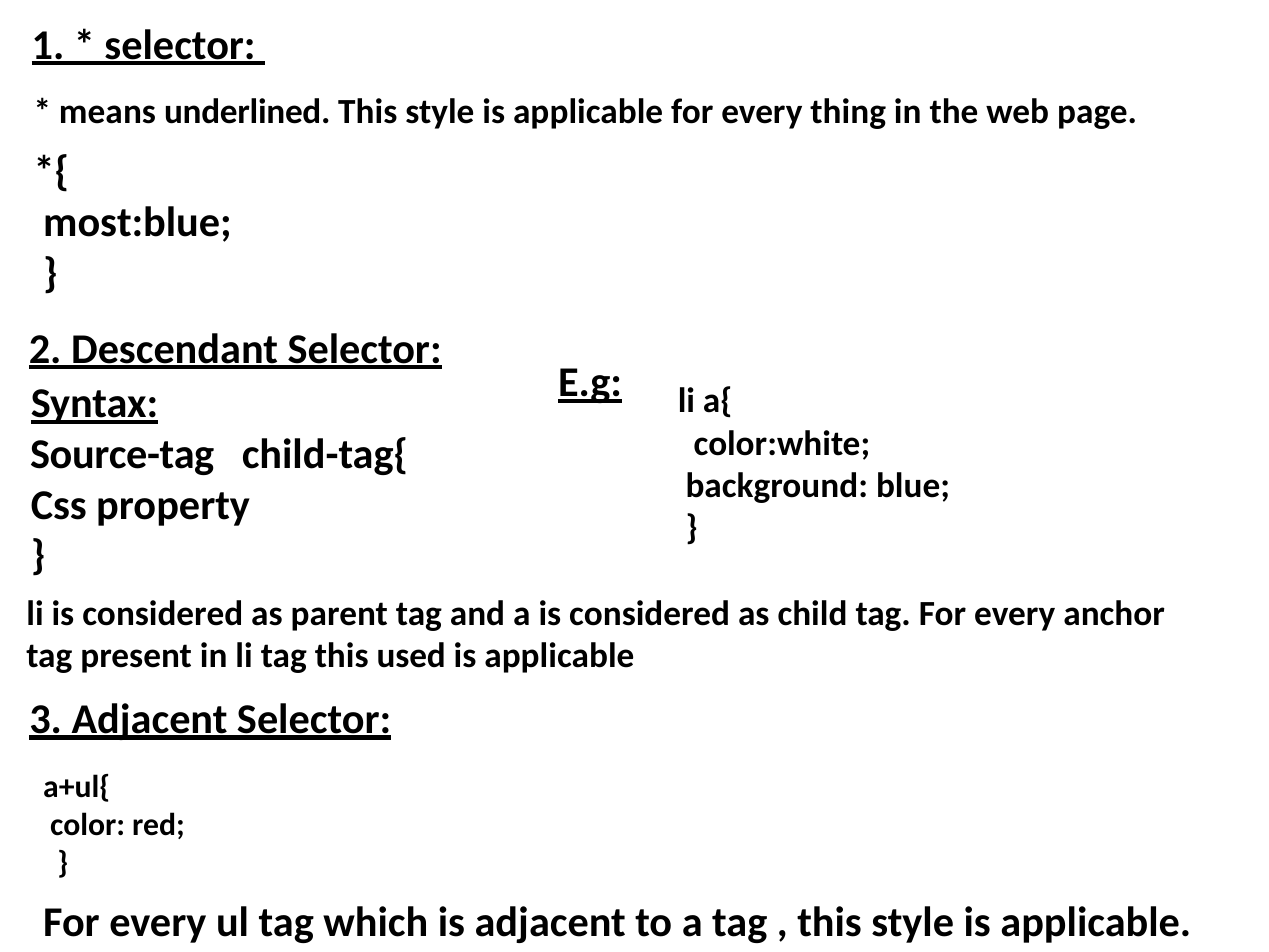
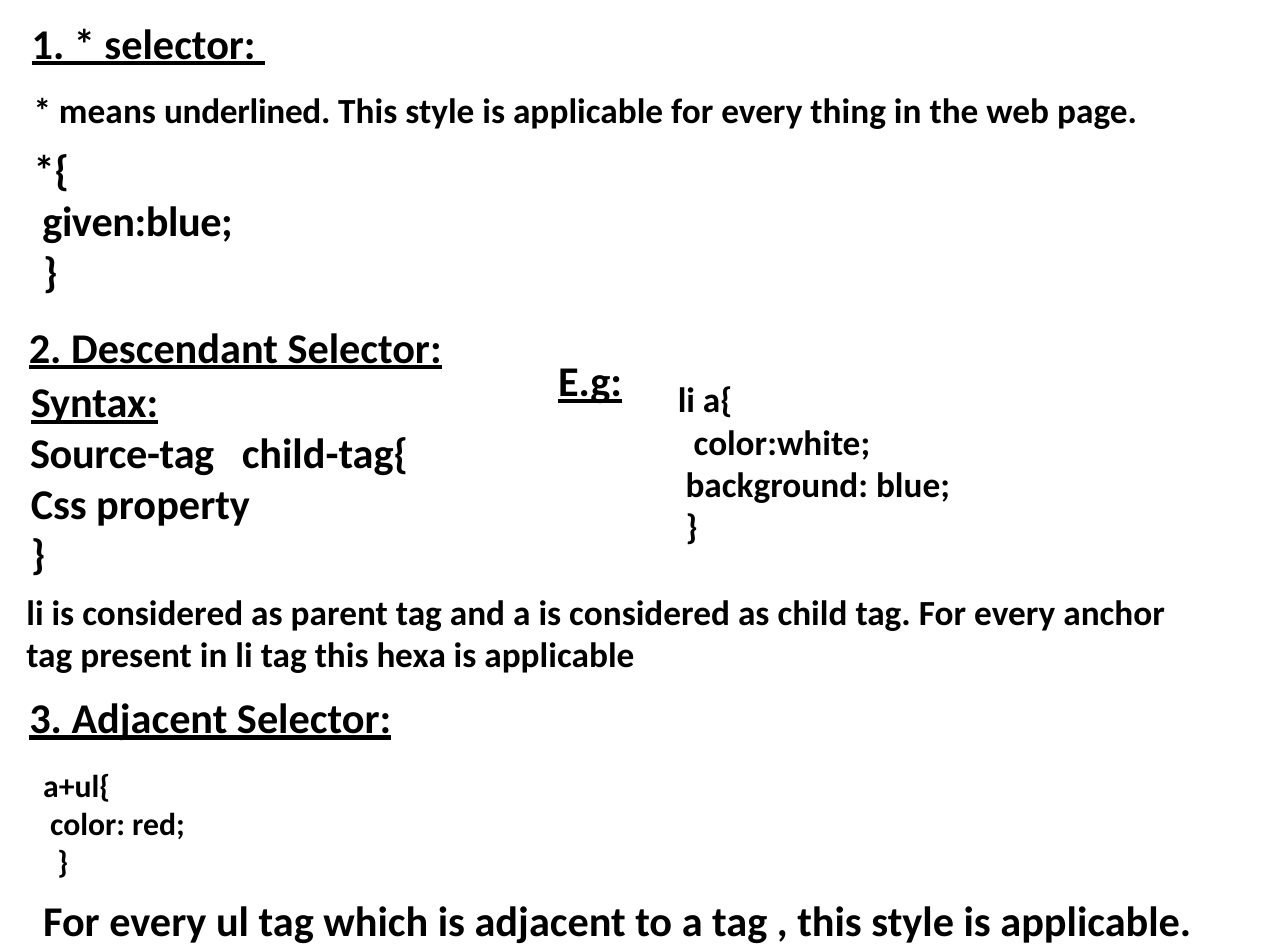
most:blue: most:blue -> given:blue (138, 223)
used: used -> hexa (411, 656)
